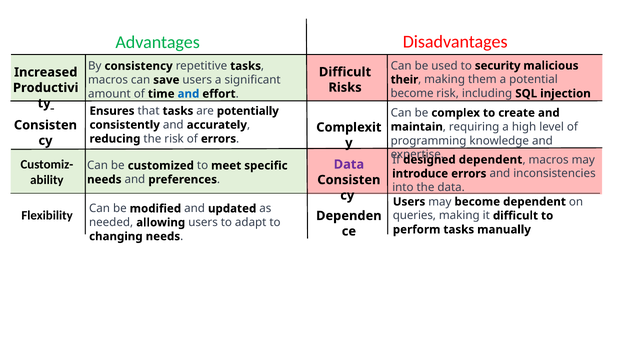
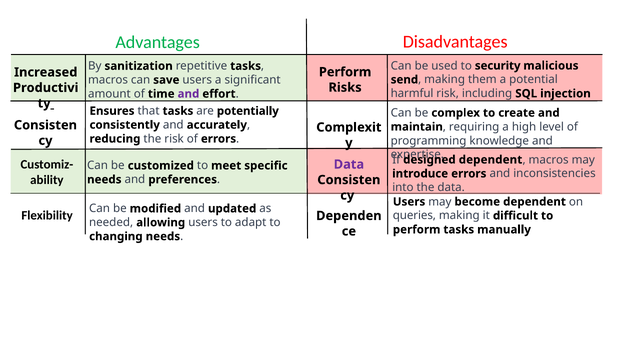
consistency: consistency -> sanitization (139, 66)
Difficult: Difficult -> Perform (345, 72)
their: their -> send (404, 80)
become: become -> harmful (412, 93)
and colour: blue -> purple (188, 94)
